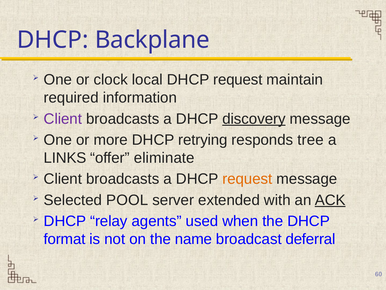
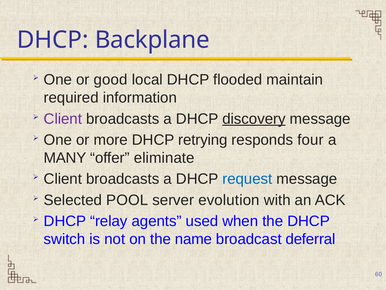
clock: clock -> good (111, 80)
local DHCP request: request -> flooded (238, 80)
tree: tree -> four (310, 140)
LINKS: LINKS -> MANY (65, 158)
request colour: orange -> blue (247, 179)
extended: extended -> evolution (229, 200)
ACK underline: present -> none (330, 200)
format: format -> switch (64, 239)
